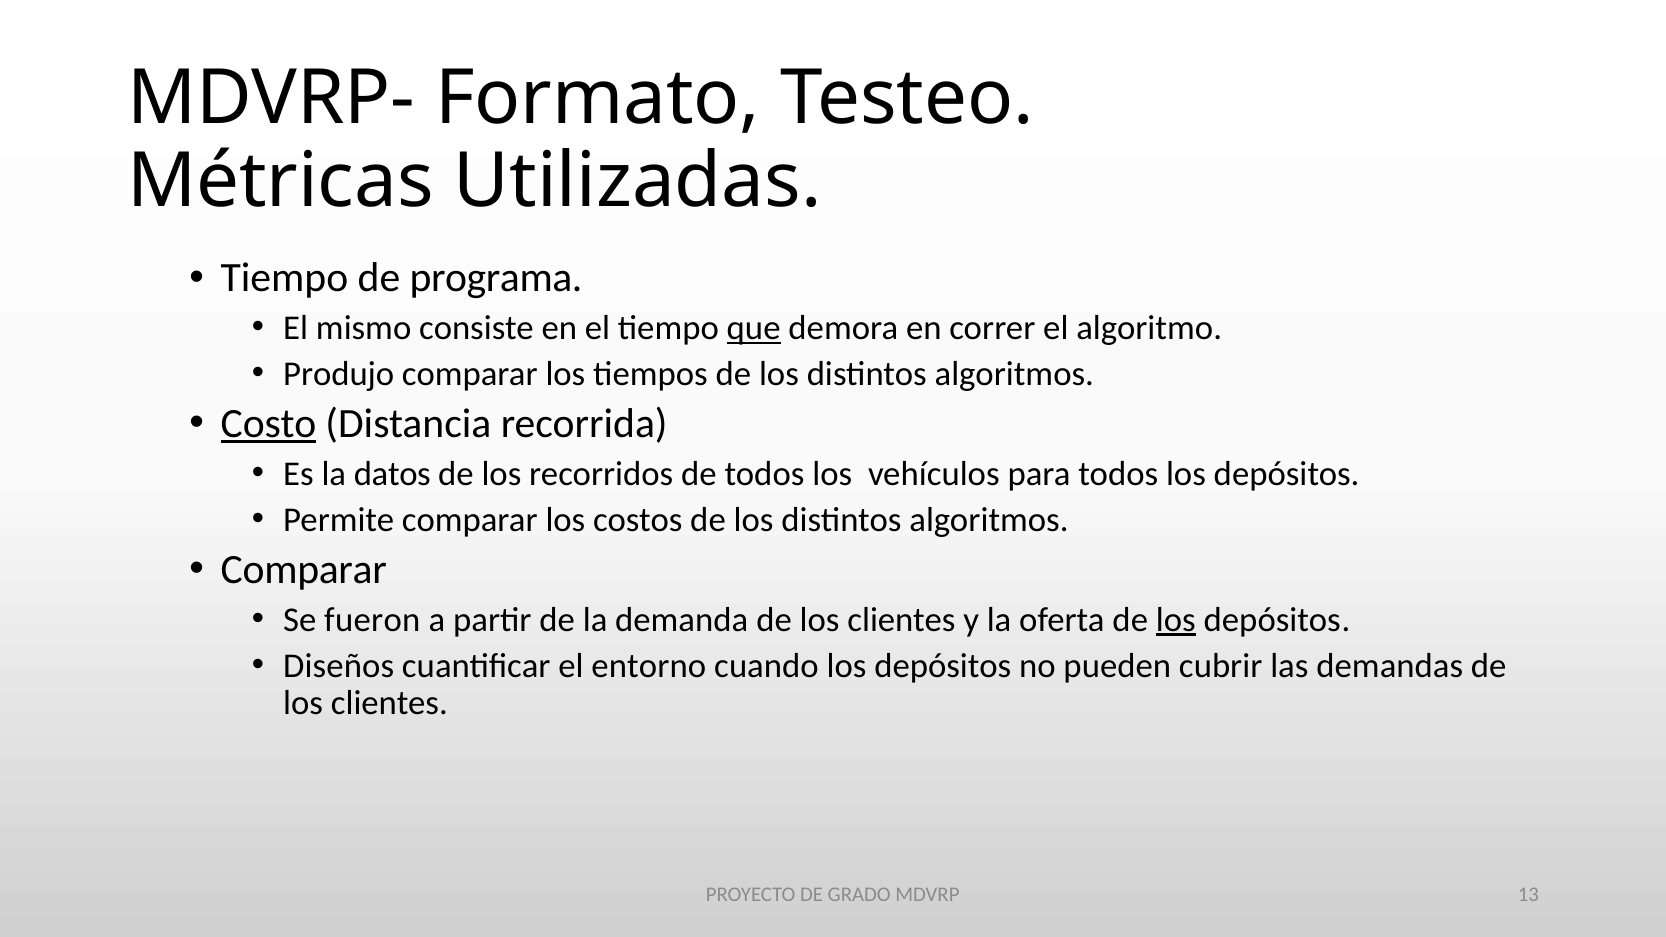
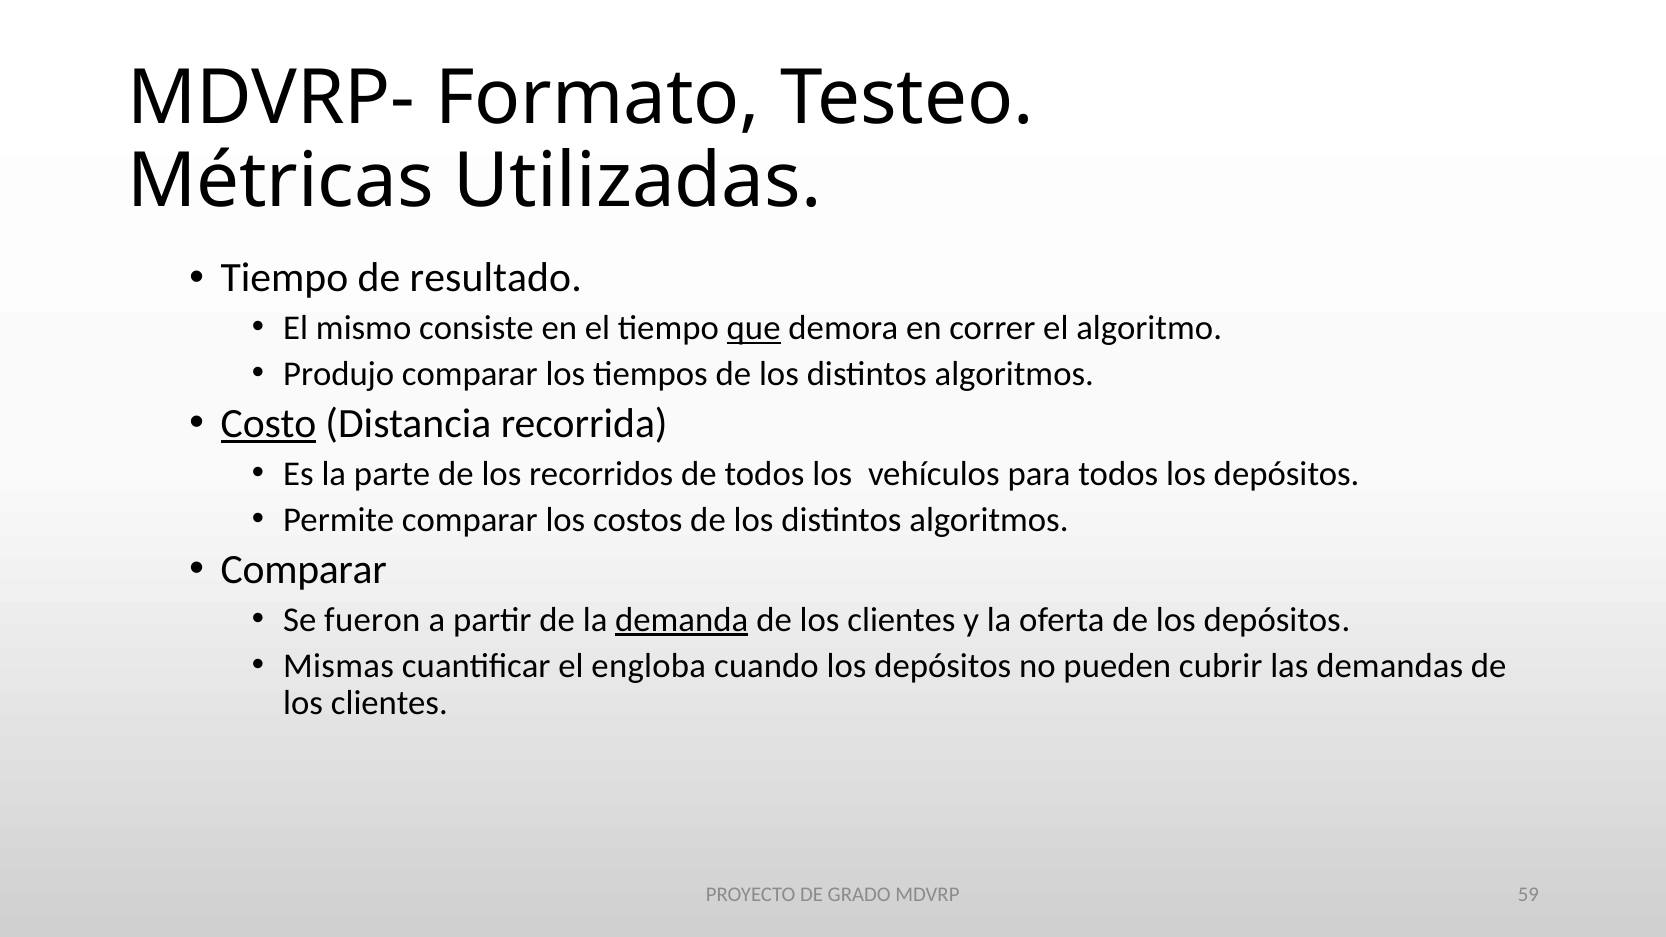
programa: programa -> resultado (496, 278)
datos: datos -> parte (392, 474)
demanda underline: none -> present (682, 620)
los underline: present -> none (1176, 620)
Diseños: Diseños -> Mismas (339, 666)
entorno: entorno -> engloba (649, 666)
13: 13 -> 59 (1528, 895)
